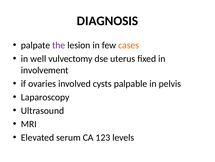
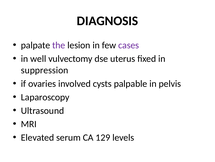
cases colour: orange -> purple (129, 45)
involvement: involvement -> suppression (45, 70)
123: 123 -> 129 (103, 137)
